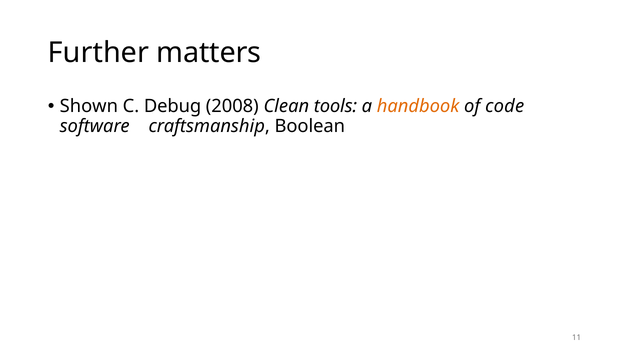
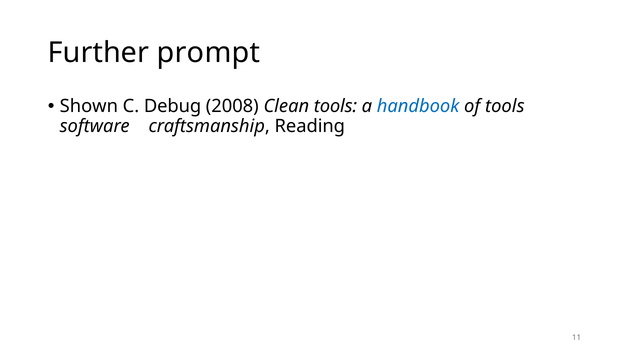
matters: matters -> prompt (209, 53)
handbook colour: orange -> blue (418, 106)
of code: code -> tools (505, 106)
Boolean: Boolean -> Reading (310, 126)
